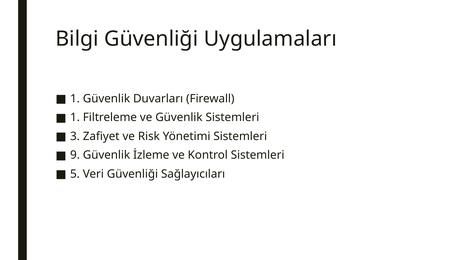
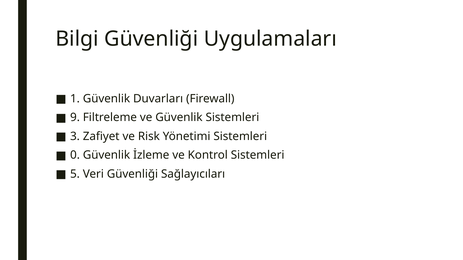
1: 1 -> 9 (75, 118)
9: 9 -> 0 (75, 155)
